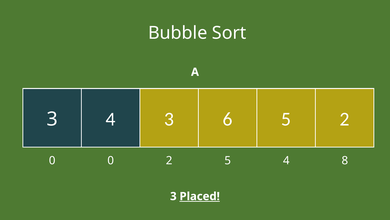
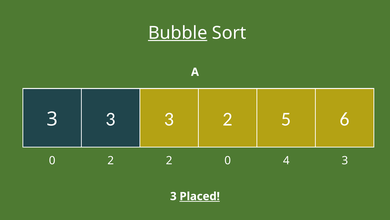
Bubble underline: none -> present (178, 33)
4: 4 -> 3 (111, 119)
3 6: 6 -> 2 (228, 119)
5 2: 2 -> 6 (345, 119)
0 0: 0 -> 2 (111, 160)
2 5: 5 -> 0 (228, 160)
4 8: 8 -> 3 (345, 160)
